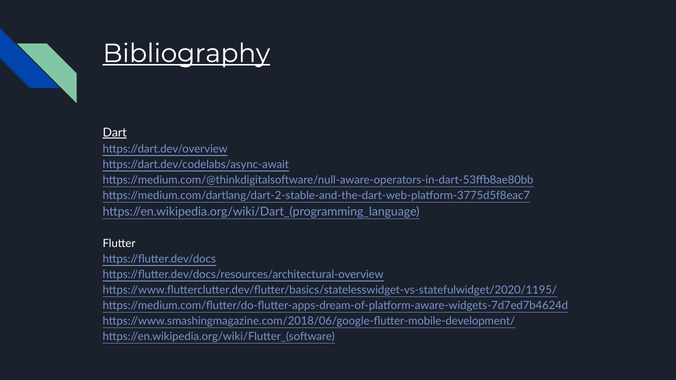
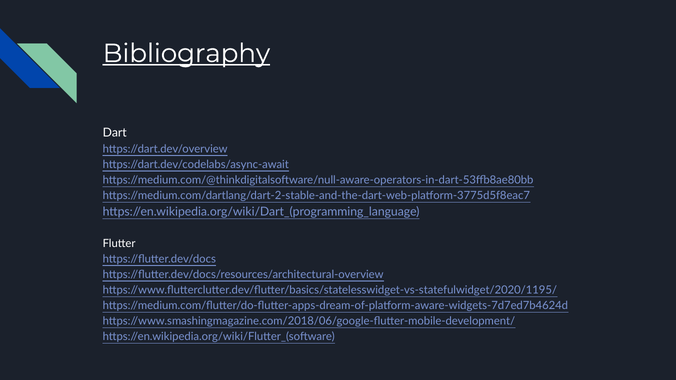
Dart underline: present -> none (115, 133)
